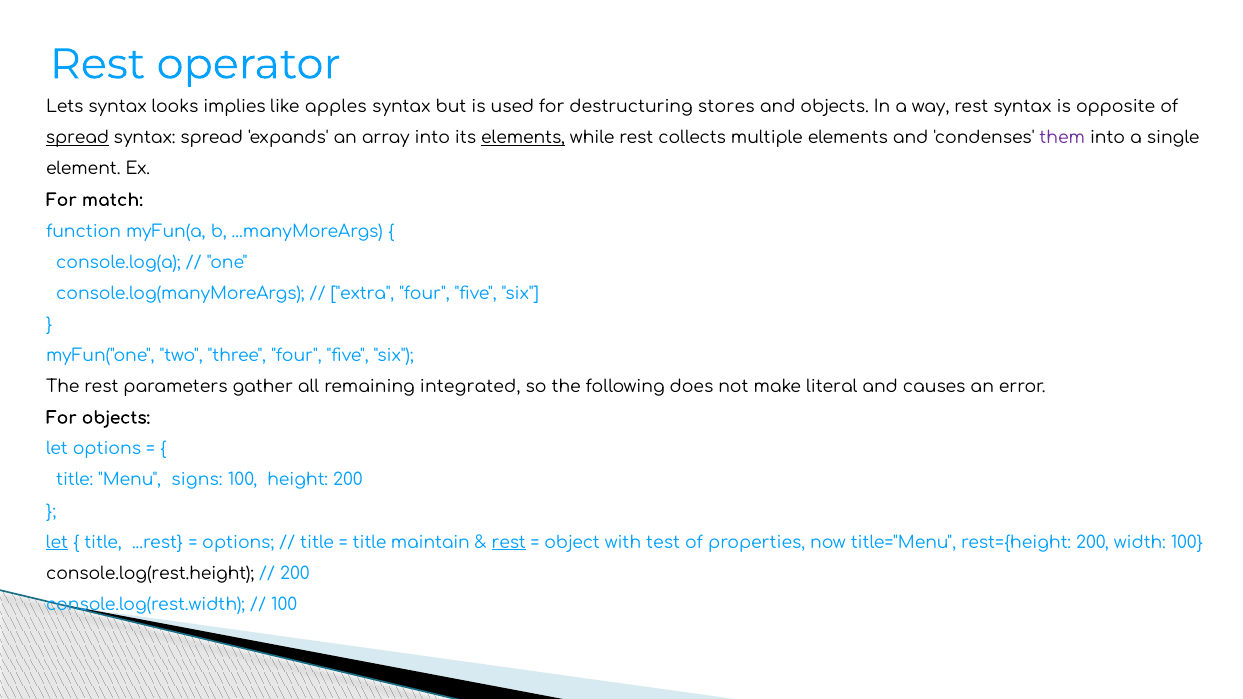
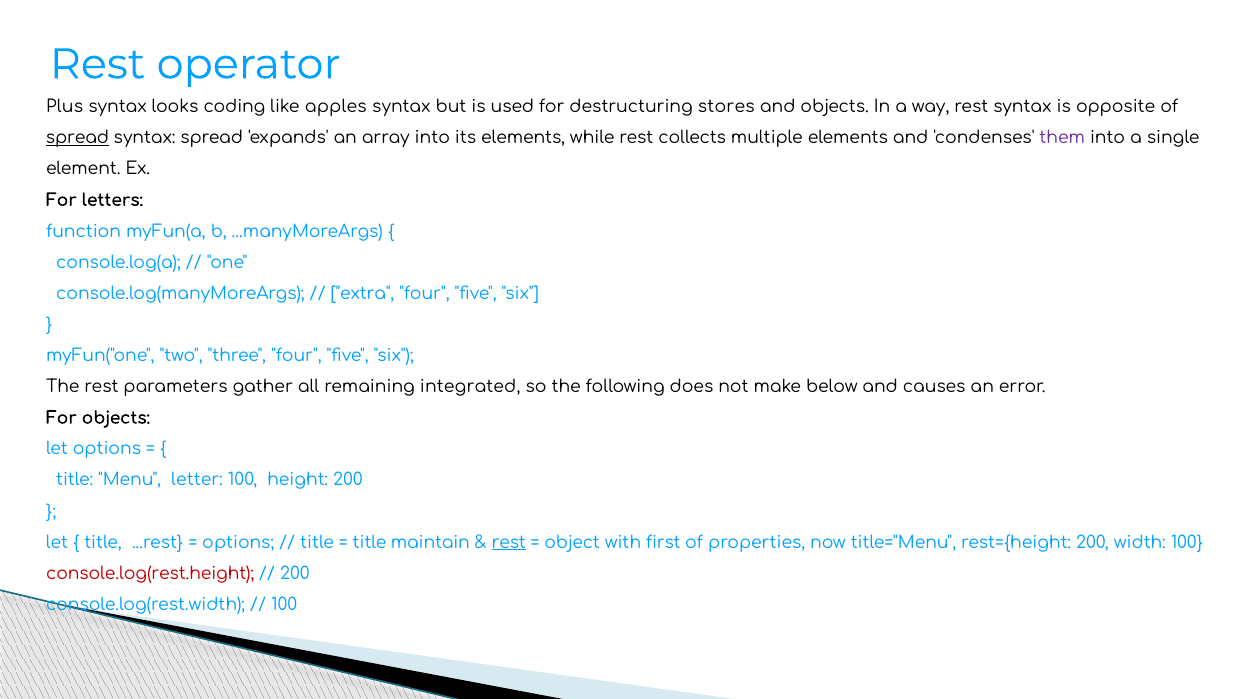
Lets: Lets -> Plus (65, 107)
implies: implies -> coding (234, 107)
elements underline: present -> none (523, 138)
match: match -> letters (112, 200)
literal: literal -> below (832, 387)
signs: signs -> letter (197, 480)
let underline: present -> none (57, 543)
test: test -> first (663, 543)
console.log(rest.height colour: black -> red (150, 574)
